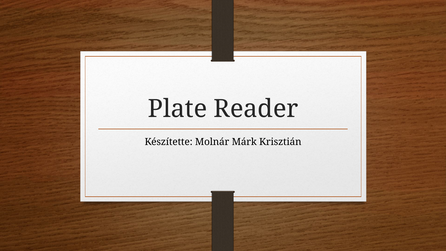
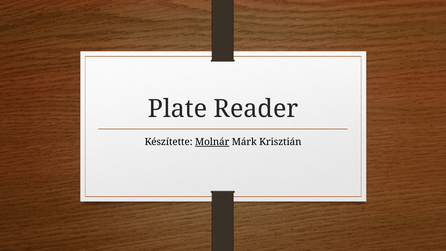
Molnár underline: none -> present (212, 142)
